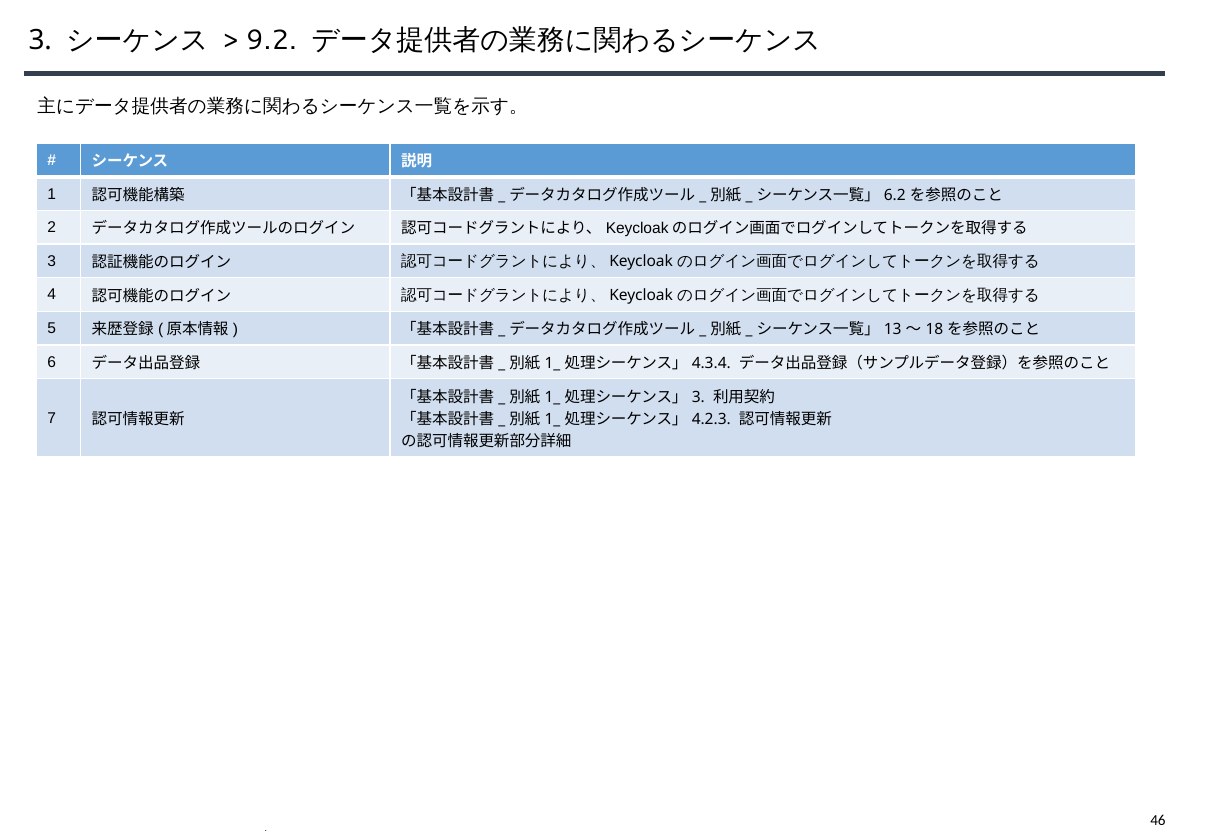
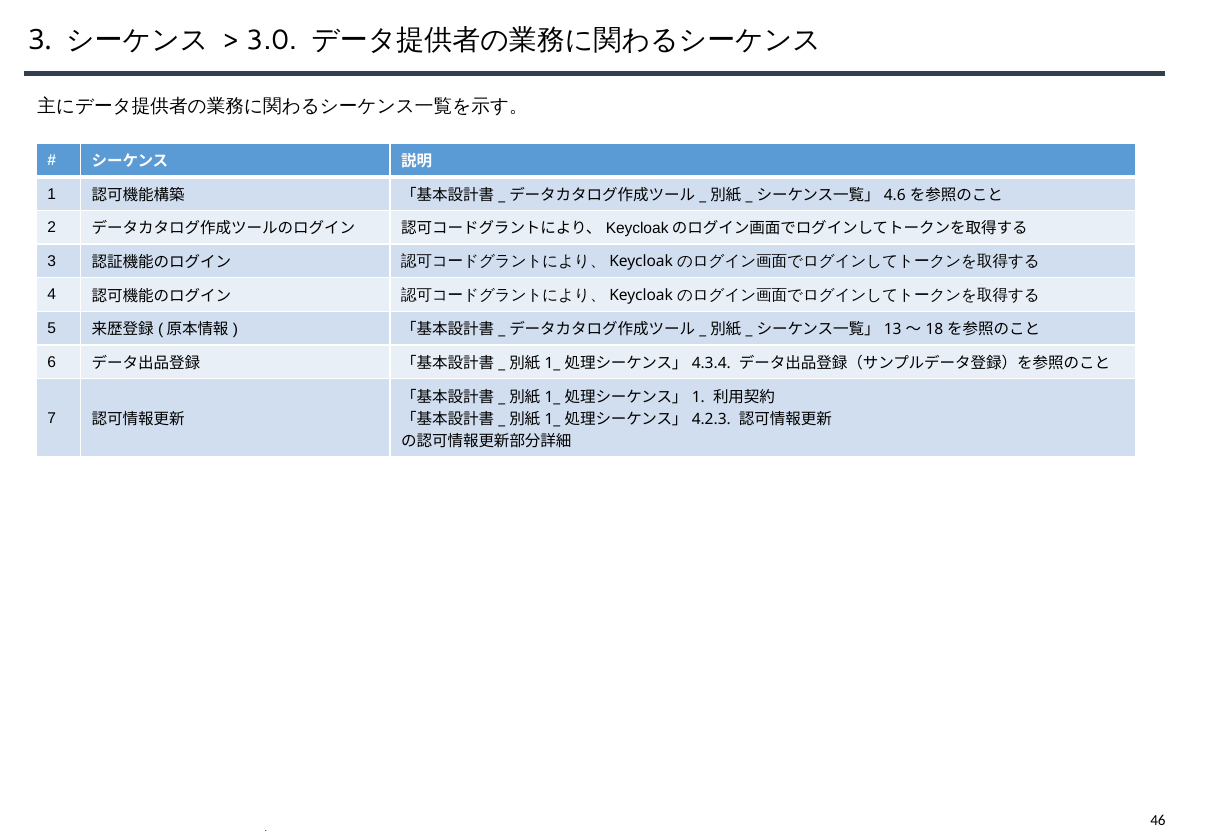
9.2: 9.2 -> 3.0 (271, 41)
6.2: 6.2 -> 4.6 (895, 195)
3: 3 -> 1 (698, 397)
